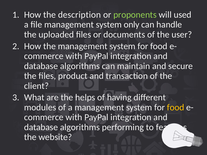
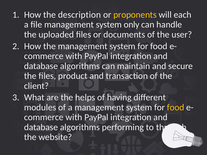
proponents colour: light green -> yellow (135, 15)
used: used -> each (183, 15)
features: features -> through (171, 127)
